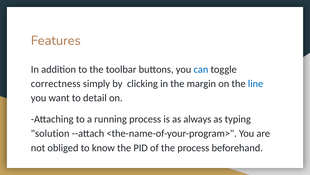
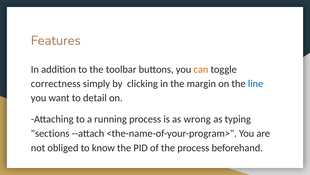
can colour: blue -> orange (201, 69)
always: always -> wrong (197, 119)
solution: solution -> sections (50, 133)
